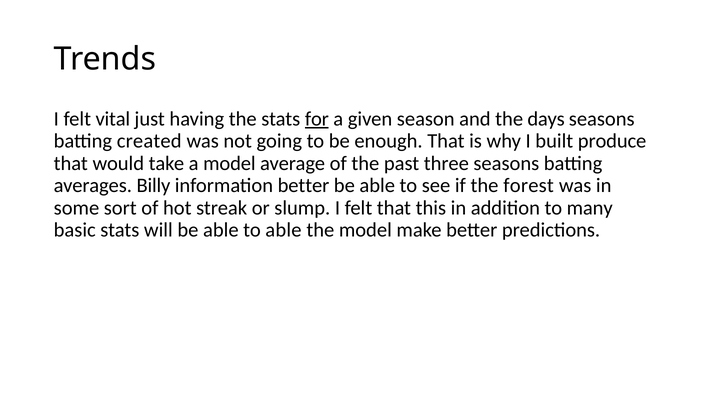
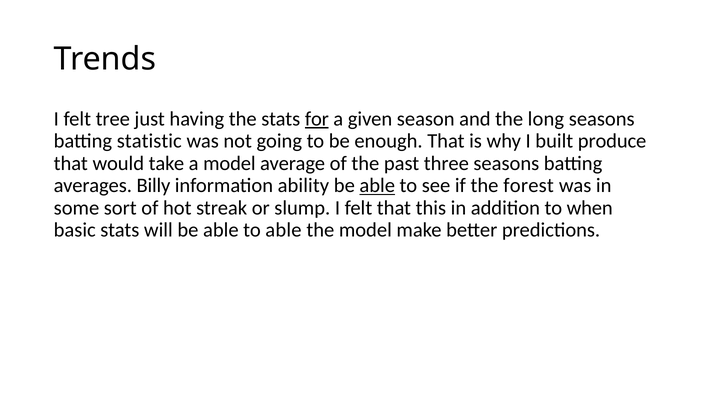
vital: vital -> tree (113, 119)
days: days -> long (546, 119)
created: created -> statistic (149, 141)
information better: better -> ability (303, 186)
able underline: none -> present (377, 186)
many: many -> when (590, 208)
